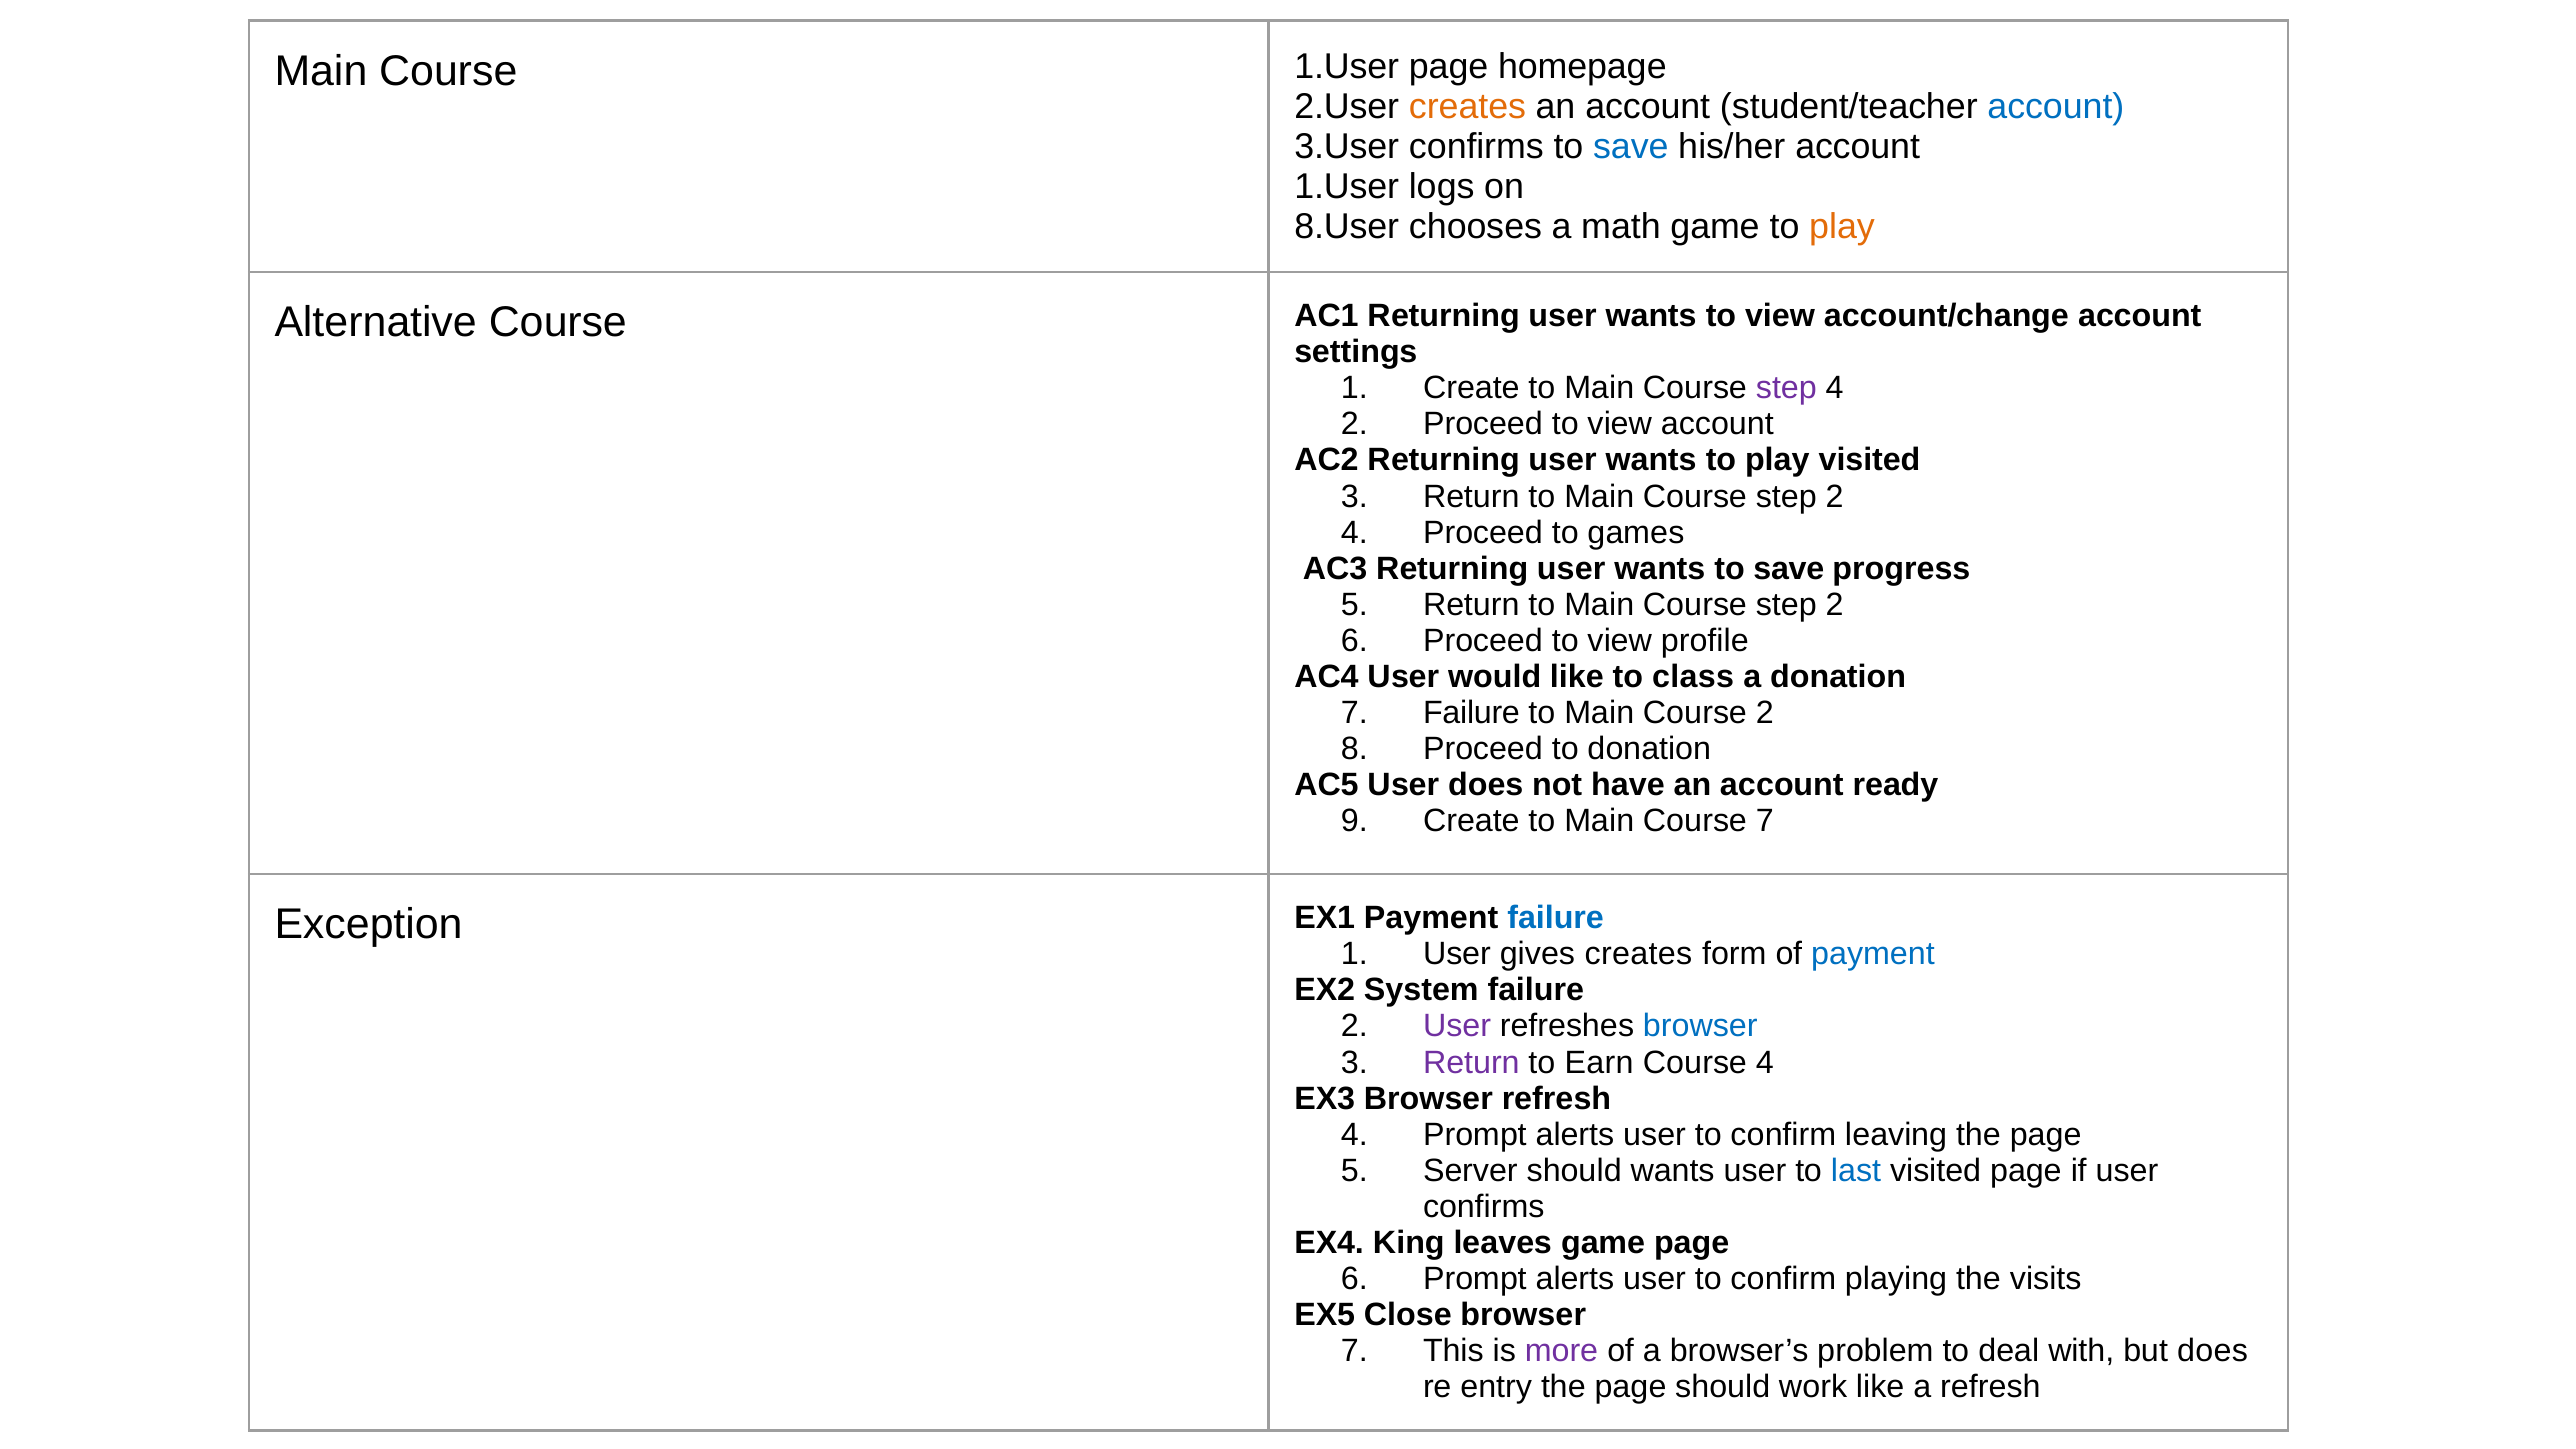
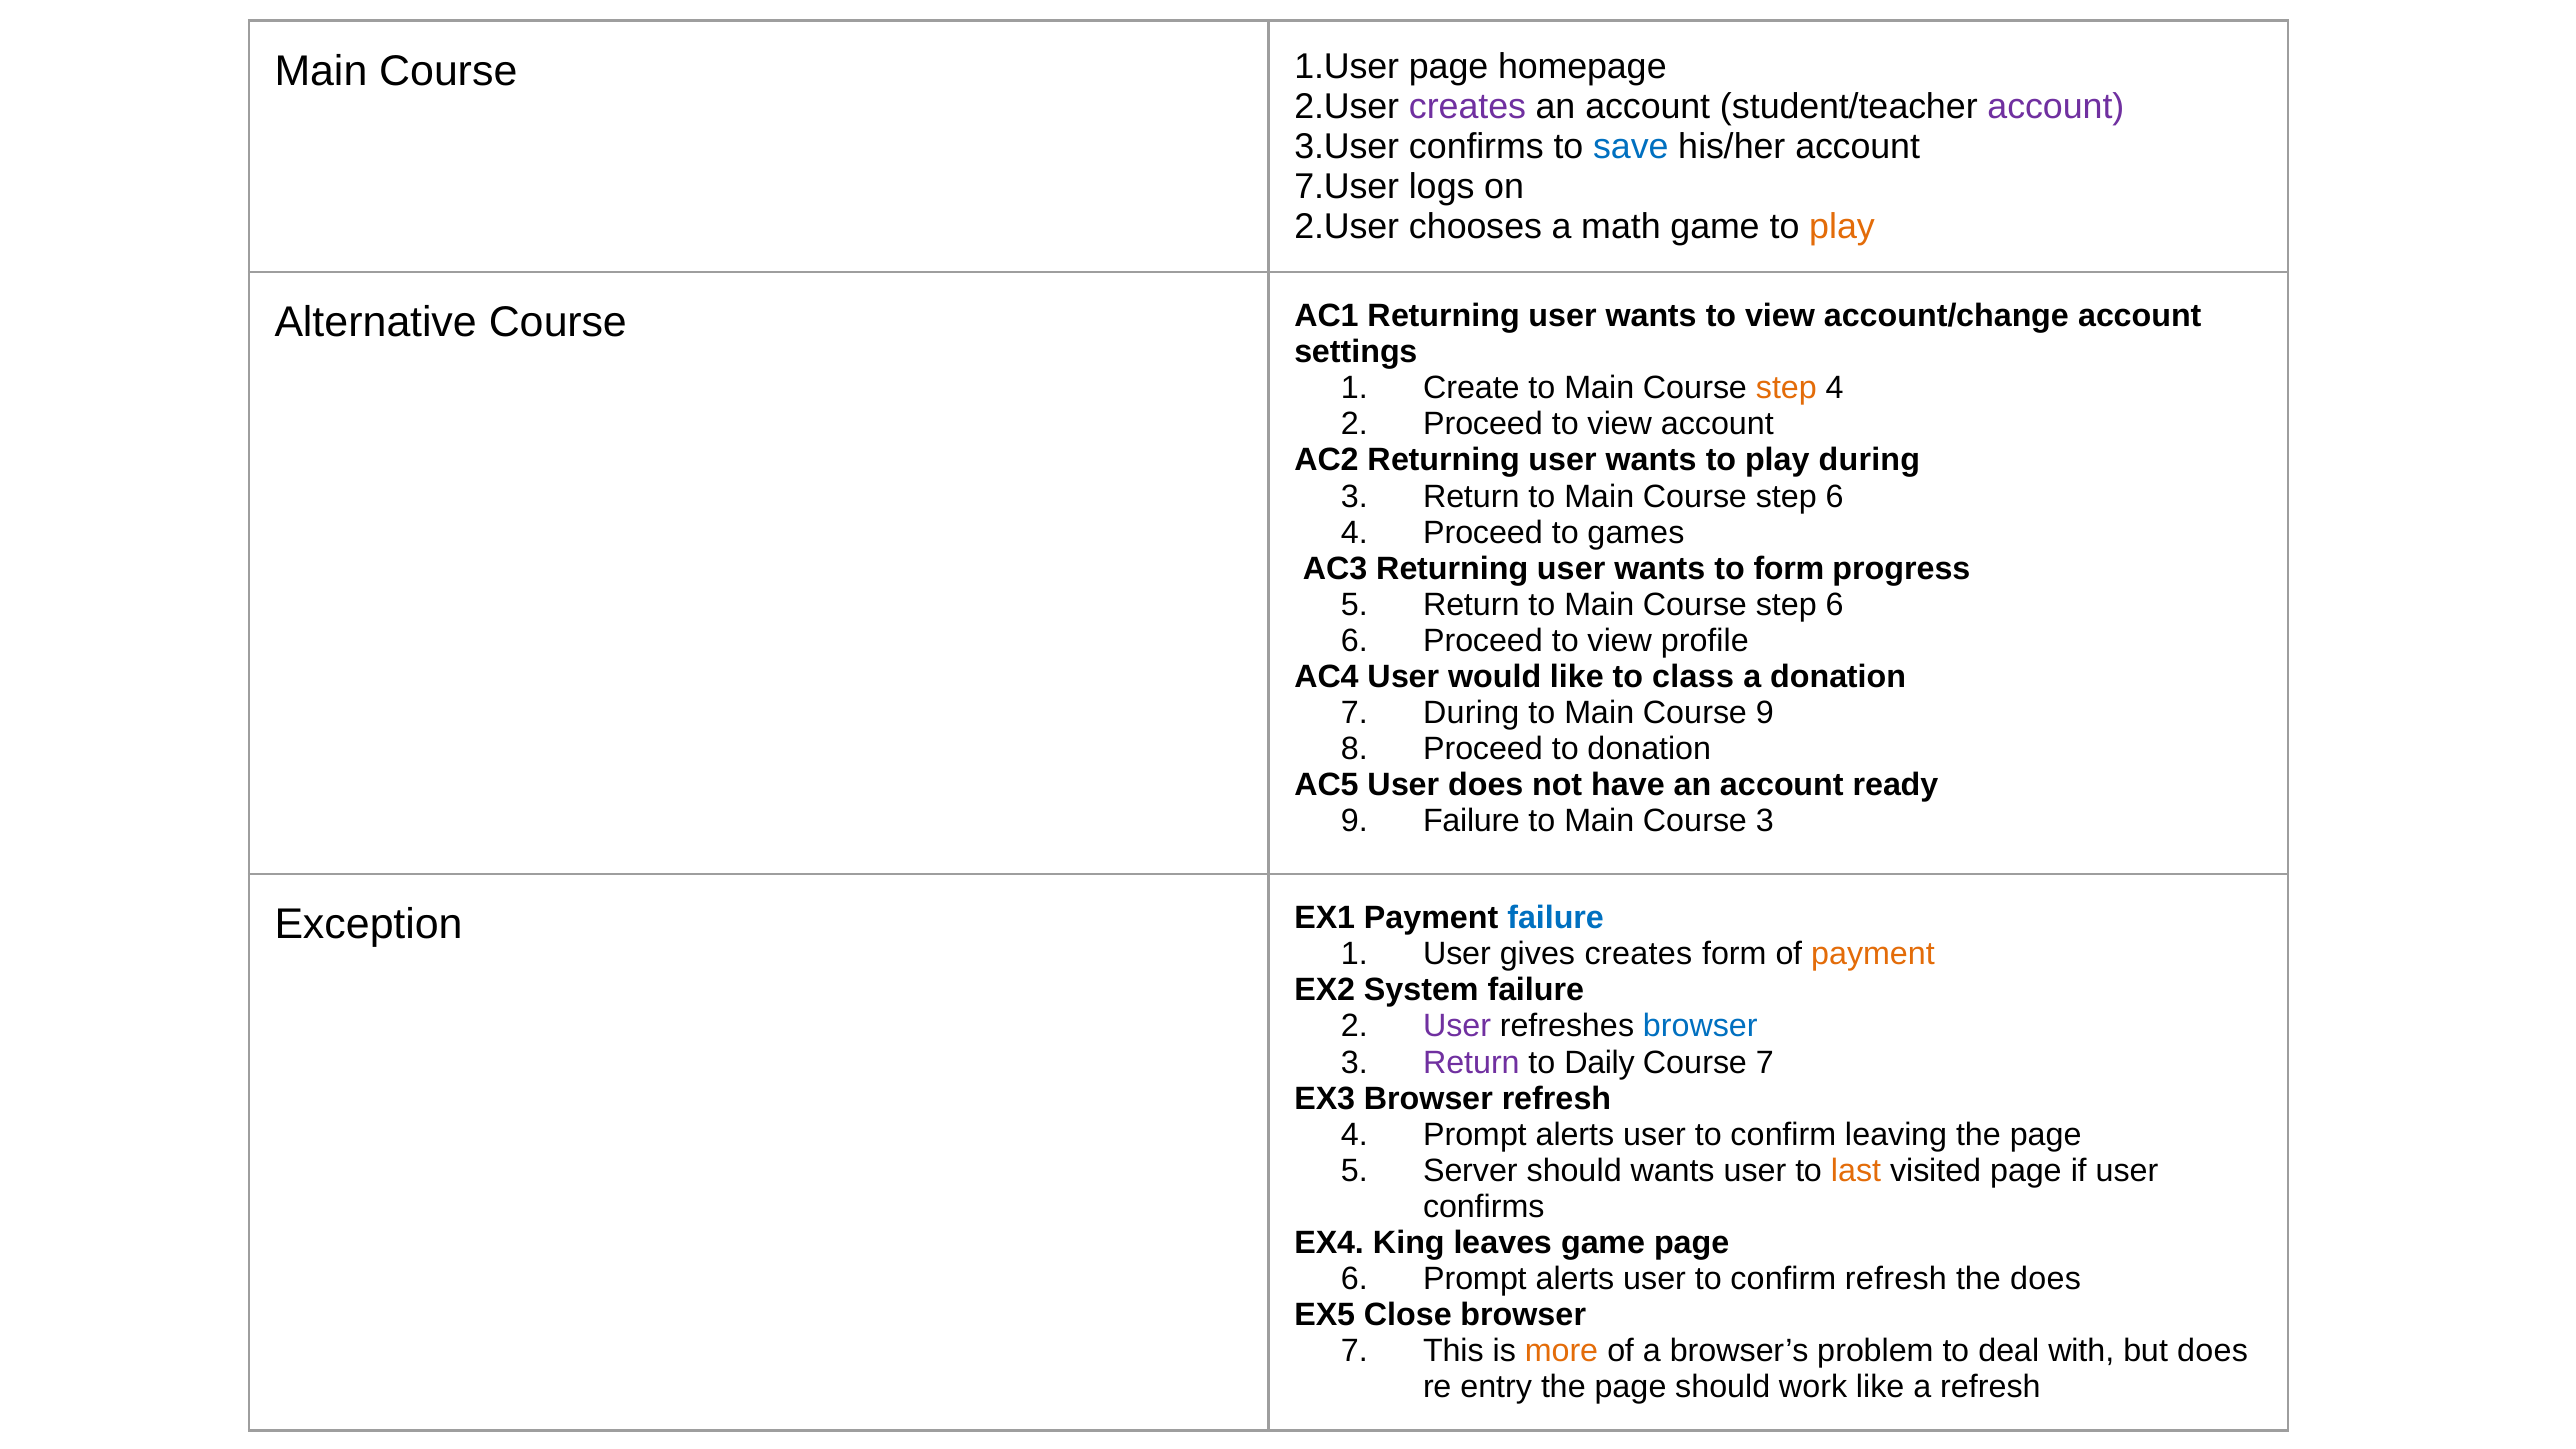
creates colour: orange -> purple (1467, 107)
account colour: blue -> purple (2056, 107)
1.User: 1.User -> 7.User (1347, 186)
8.User: 8.User -> 2.User (1347, 226)
step colour: purple -> orange (1786, 388)
play visited: visited -> during (1869, 460)
2: 2 -> 6 (1835, 496)
wants to save: save -> form (1789, 569)
2: 2 -> 6 (1835, 605)
Failure: Failure -> During (1471, 713)
Course 2: 2 -> 9 (1765, 713)
Create: Create -> Failure (1472, 821)
Course 7: 7 -> 3 (1765, 821)
payment colour: blue -> orange (1873, 954)
Earn: Earn -> Daily (1599, 1062)
Course 4: 4 -> 7 (1765, 1062)
last colour: blue -> orange (1856, 1171)
confirm playing: playing -> refresh (1896, 1279)
the visits: visits -> does (2046, 1279)
more colour: purple -> orange (1561, 1351)
